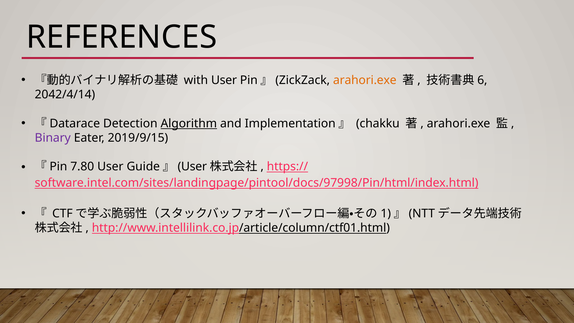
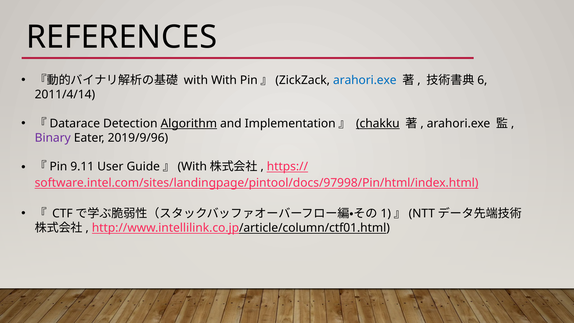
with User: User -> With (224, 80)
arahori.exe colour: orange -> blue (365, 80)
2042/4/14: 2042/4/14 -> 2011/4/14 (65, 95)
chakku underline: none -> present (378, 123)
2019/9/15: 2019/9/15 -> 2019/9/96 (138, 138)
7.80: 7.80 -> 9.11 (82, 166)
User: User -> With (192, 166)
